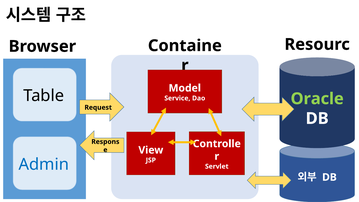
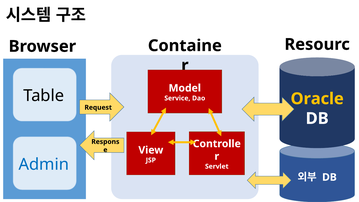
Oracle colour: light green -> yellow (317, 99)
